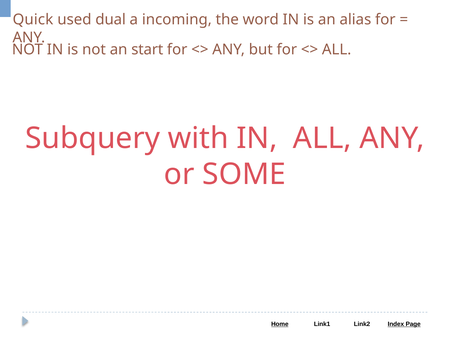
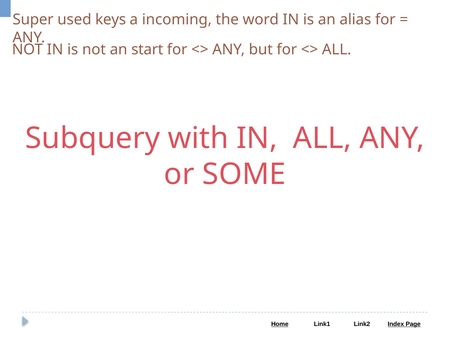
Quick: Quick -> Super (33, 20)
dual: dual -> keys (111, 20)
